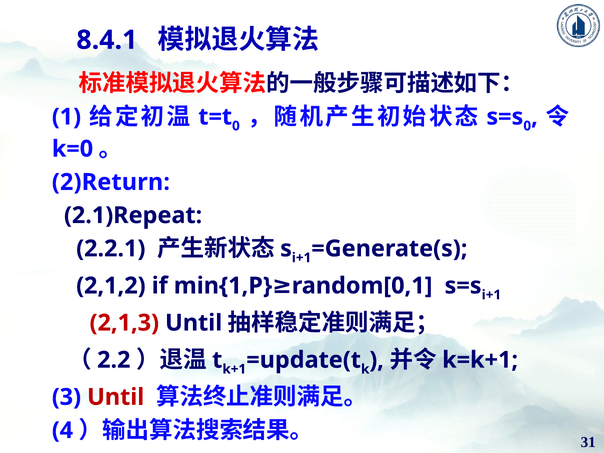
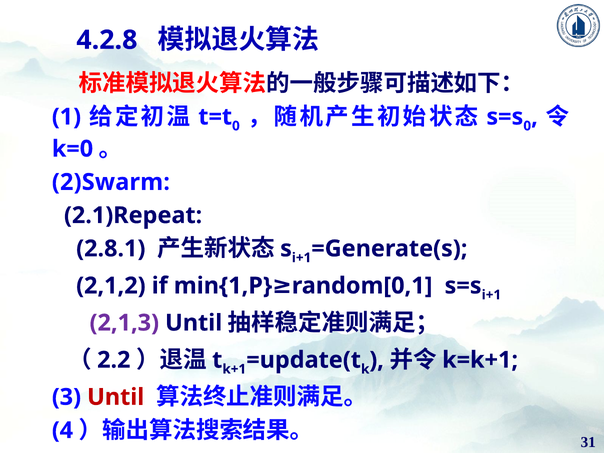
8.4.1: 8.4.1 -> 4.2.8 (107, 40)
2)Return: 2)Return -> 2)Swarm (111, 182)
2.2.1: 2.2.1 -> 2.8.1 (111, 249)
2,1,3 colour: red -> purple (124, 323)
